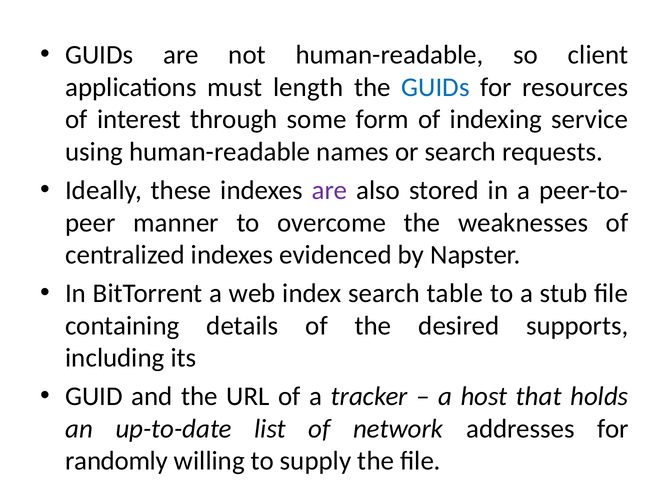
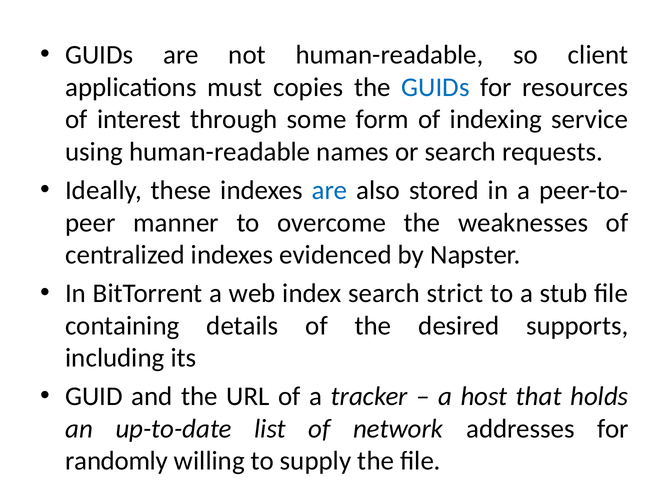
length: length -> copies (308, 87)
are colour: purple -> blue (330, 190)
table: table -> strict (455, 293)
